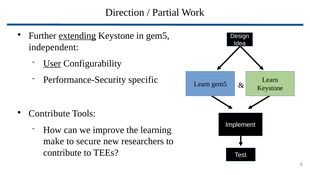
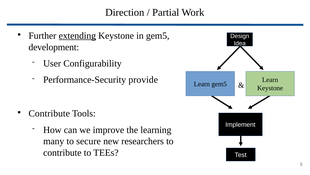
independent: independent -> development (54, 47)
User underline: present -> none (52, 63)
specific: specific -> provide (143, 79)
make: make -> many (54, 141)
